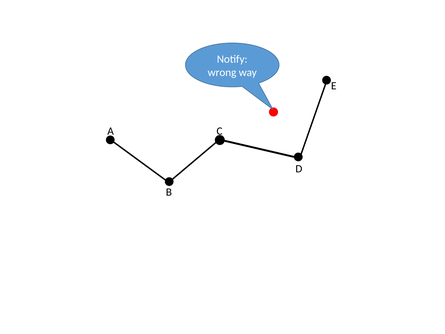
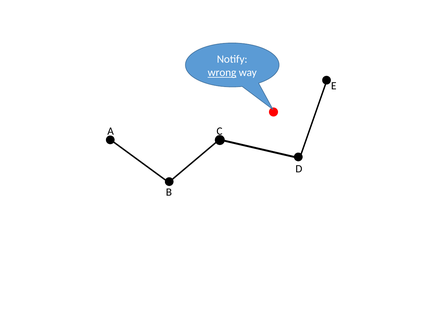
wrong underline: none -> present (222, 72)
